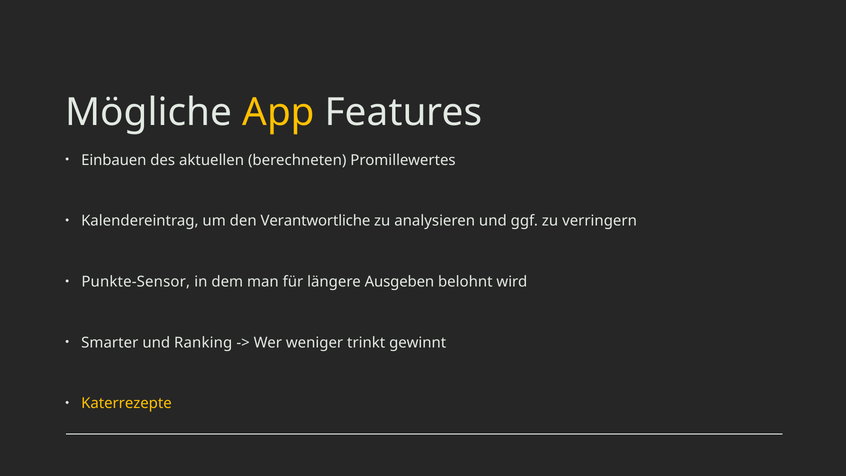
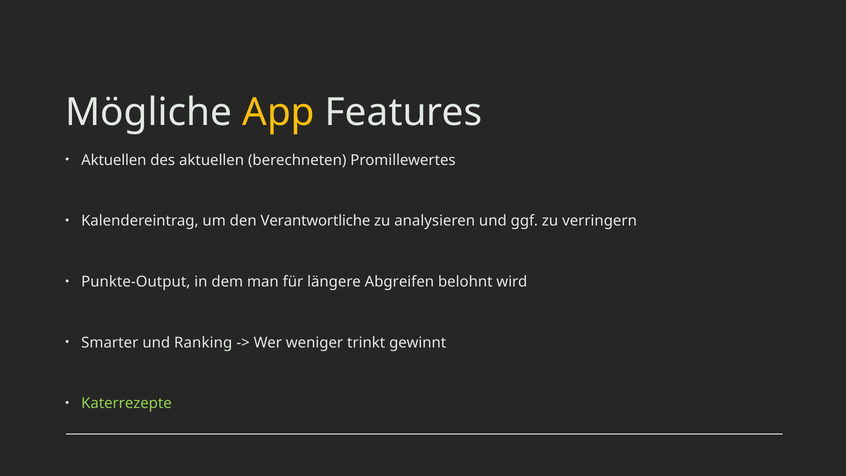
Einbauen: Einbauen -> Aktuellen (114, 160)
Punkte-Sensor: Punkte-Sensor -> Punkte-Output (136, 282)
Ausgeben: Ausgeben -> Abgreifen (399, 282)
Katerrezepte colour: yellow -> light green (126, 403)
